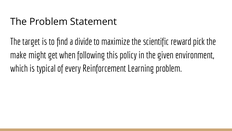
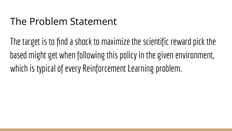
divide: divide -> shock (83, 42)
make: make -> based (19, 55)
